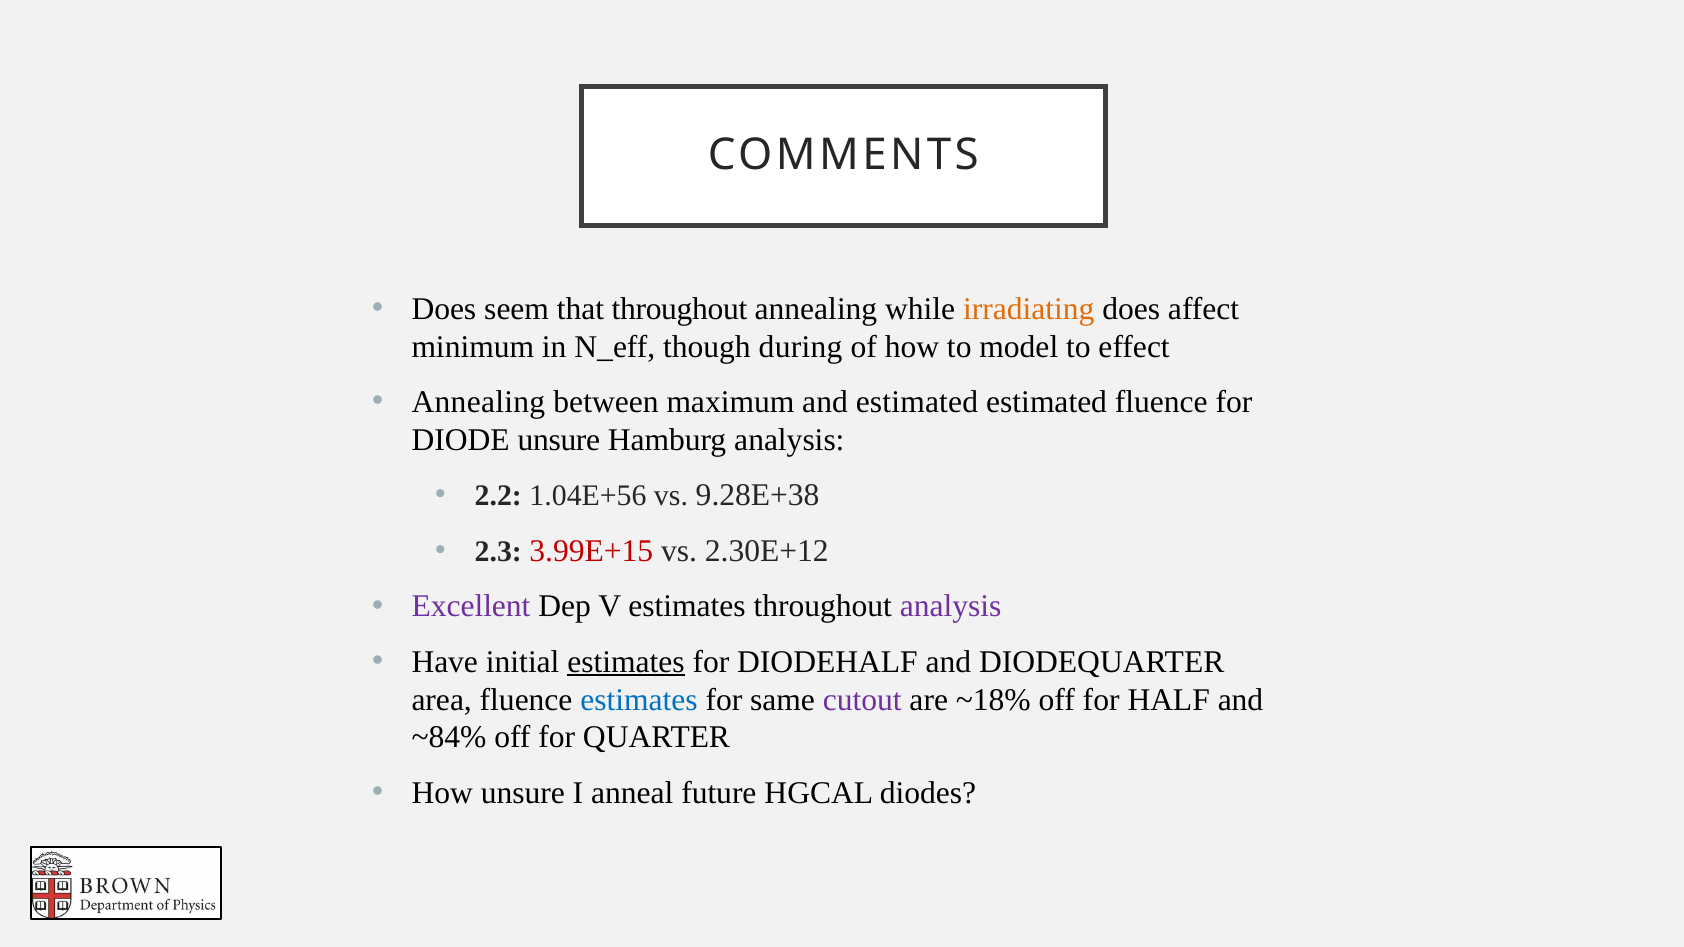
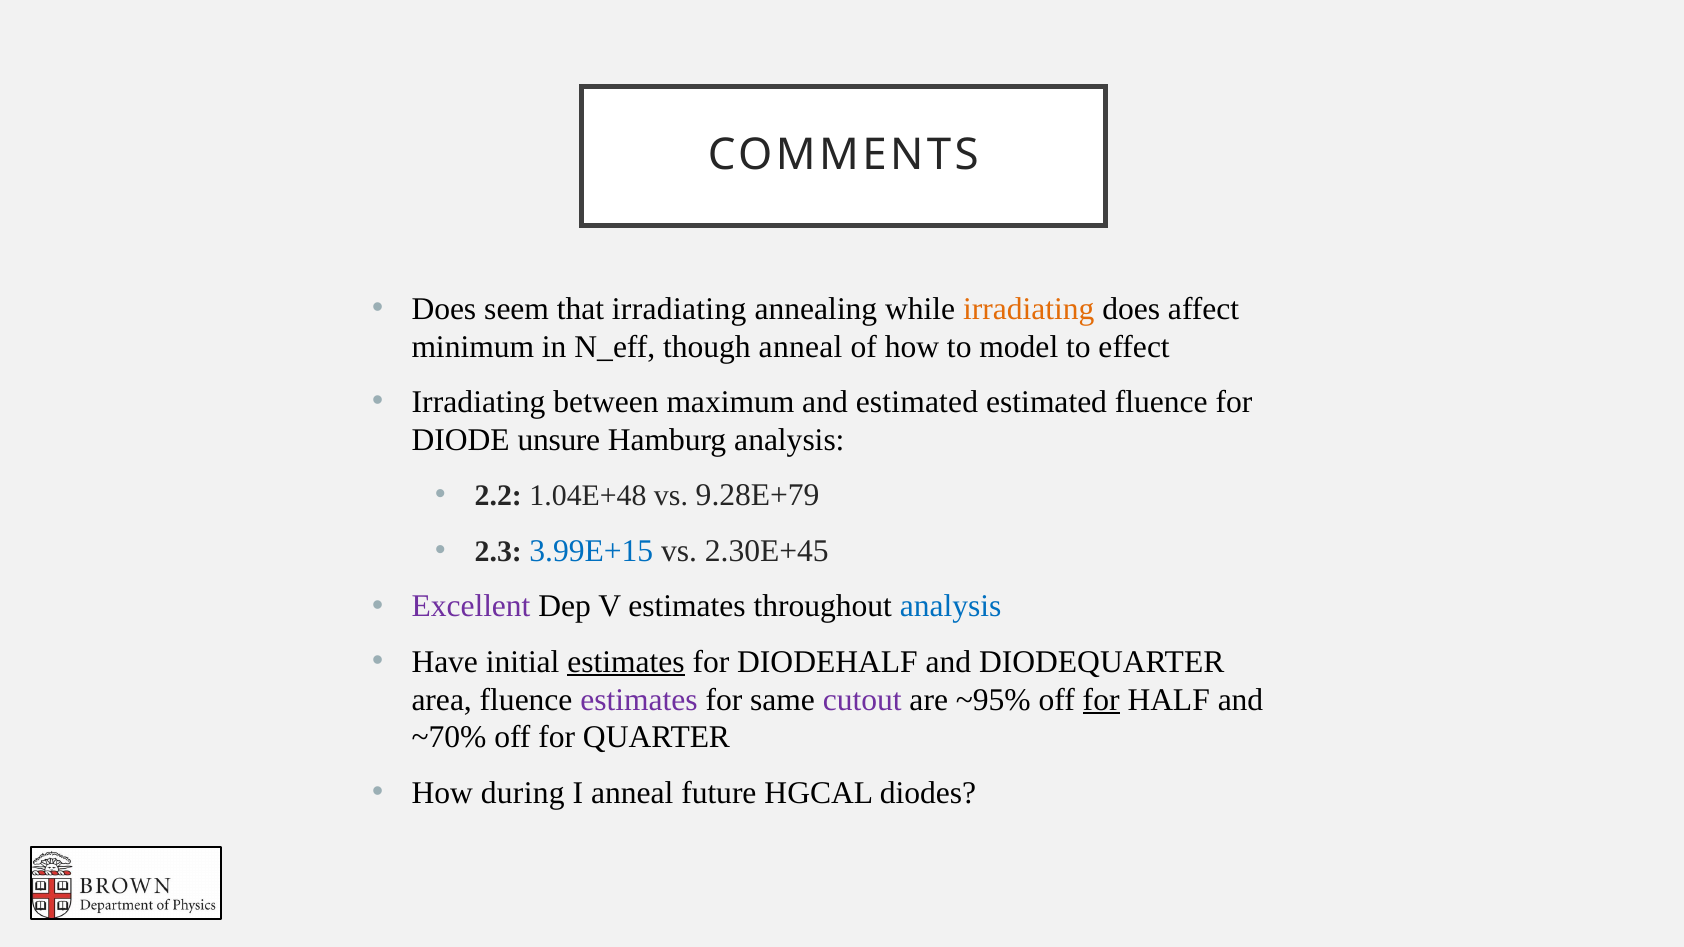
that throughout: throughout -> irradiating (679, 309)
though during: during -> anneal (801, 347)
Annealing: Annealing -> Irradiating (479, 402)
1.04E+56: 1.04E+56 -> 1.04E+48 (588, 496)
9.28E+38: 9.28E+38 -> 9.28E+79 (758, 496)
3.99E+15 colour: red -> blue (591, 551)
2.30E+12: 2.30E+12 -> 2.30E+45 (767, 551)
analysis colour: purple -> blue (951, 607)
estimates colour: blue -> purple (639, 700)
~18%: ~18% -> ~95% (993, 700)
for underline: none -> present (1101, 700)
~84%: ~84% -> ~70% (449, 738)
How unsure: unsure -> during (523, 793)
